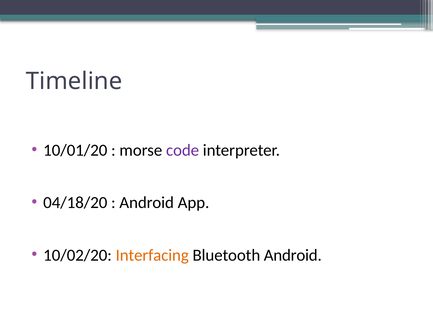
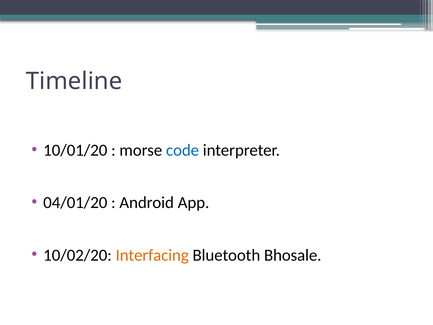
code colour: purple -> blue (183, 150)
04/18/20: 04/18/20 -> 04/01/20 (75, 203)
Bluetooth Android: Android -> Bhosale (293, 255)
